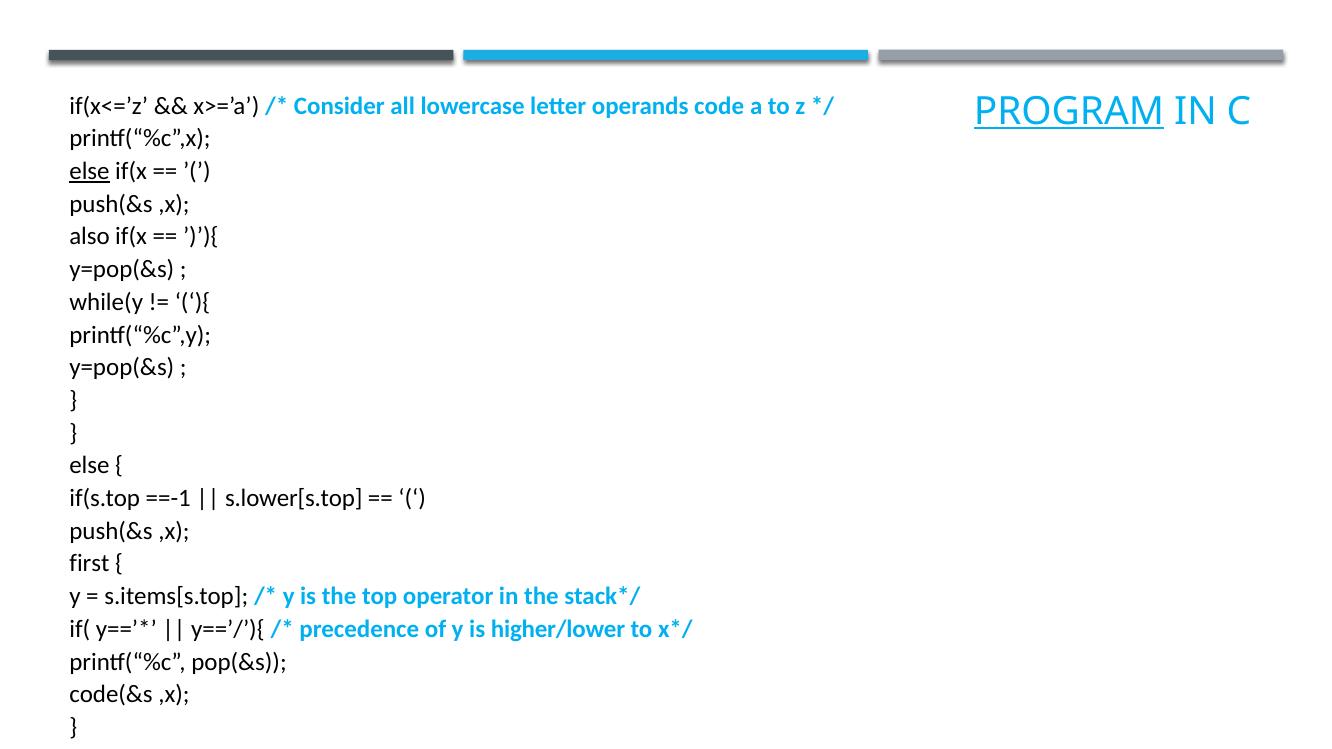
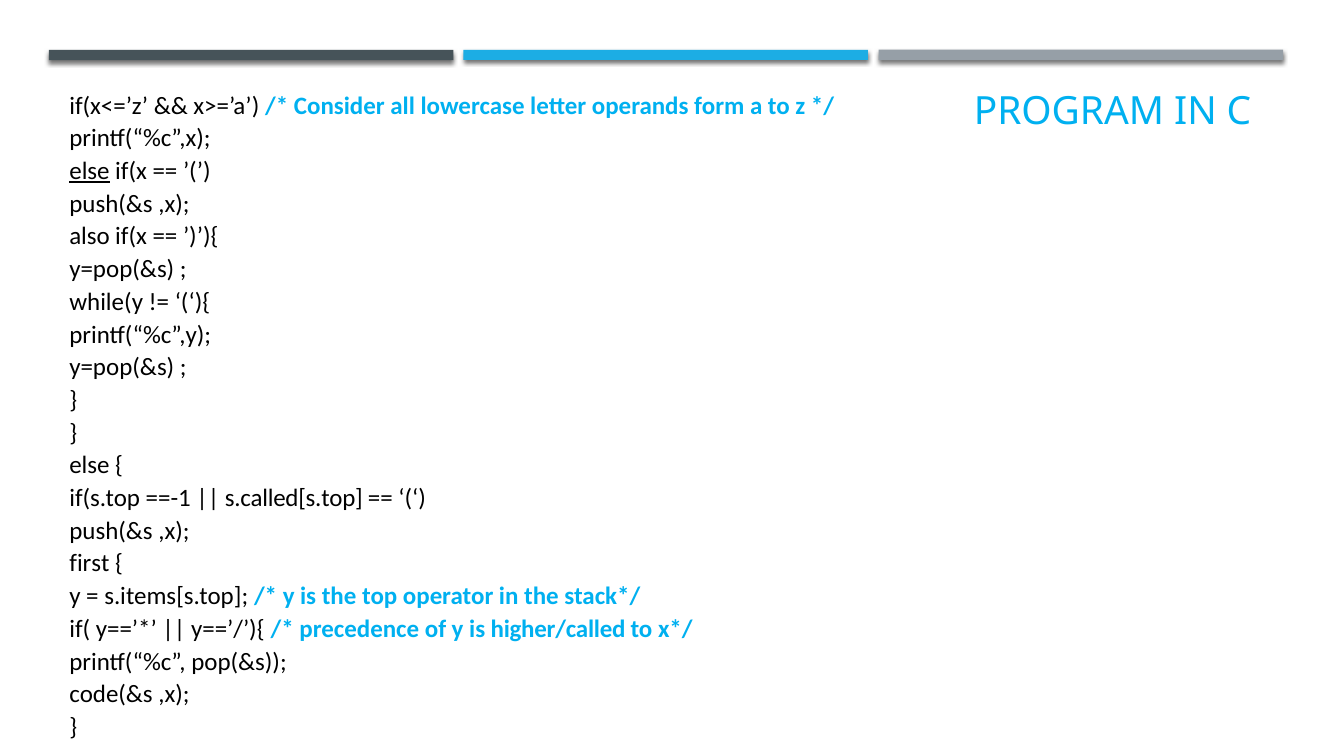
code: code -> form (719, 106)
PROGRAM underline: present -> none (1069, 112)
s.lower[s.top: s.lower[s.top -> s.called[s.top (294, 498)
higher/lower: higher/lower -> higher/called (558, 629)
